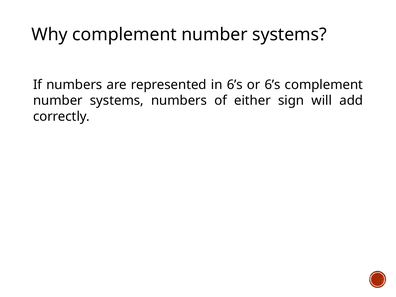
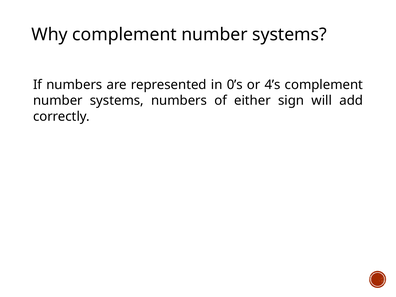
in 6’s: 6’s -> 0’s (235, 85)
or 6’s: 6’s -> 4’s (273, 85)
